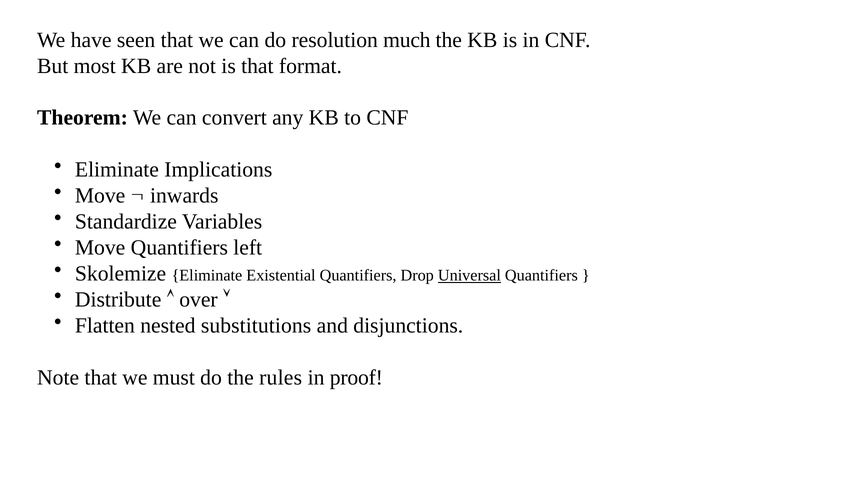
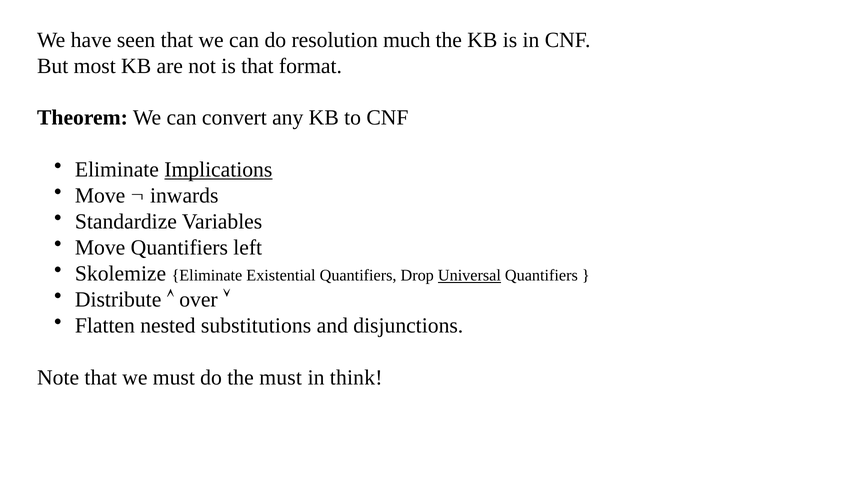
Implications underline: none -> present (218, 170)
the rules: rules -> must (281, 377)
proof: proof -> think (356, 377)
